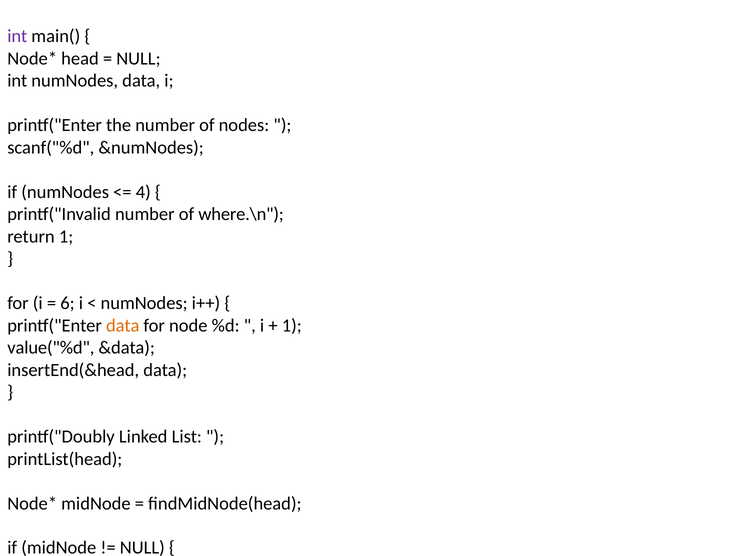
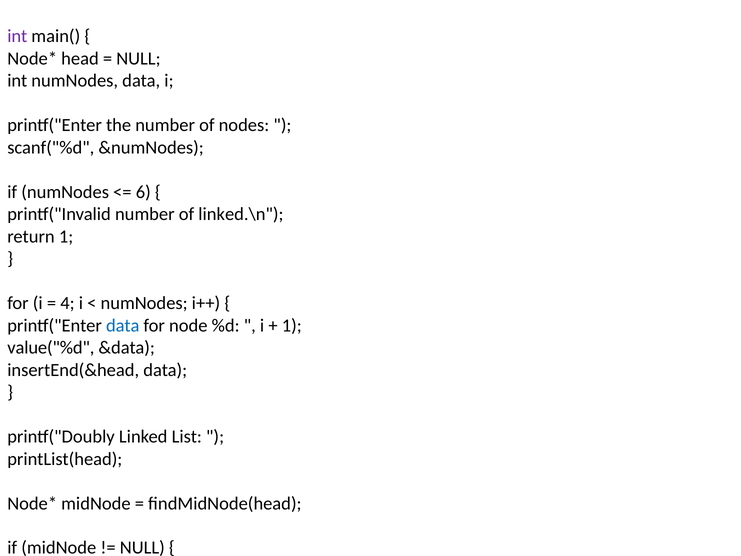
4: 4 -> 6 (143, 192)
where.\n: where.\n -> linked.\n (241, 214)
6: 6 -> 4 (67, 303)
data colour: orange -> blue (123, 325)
